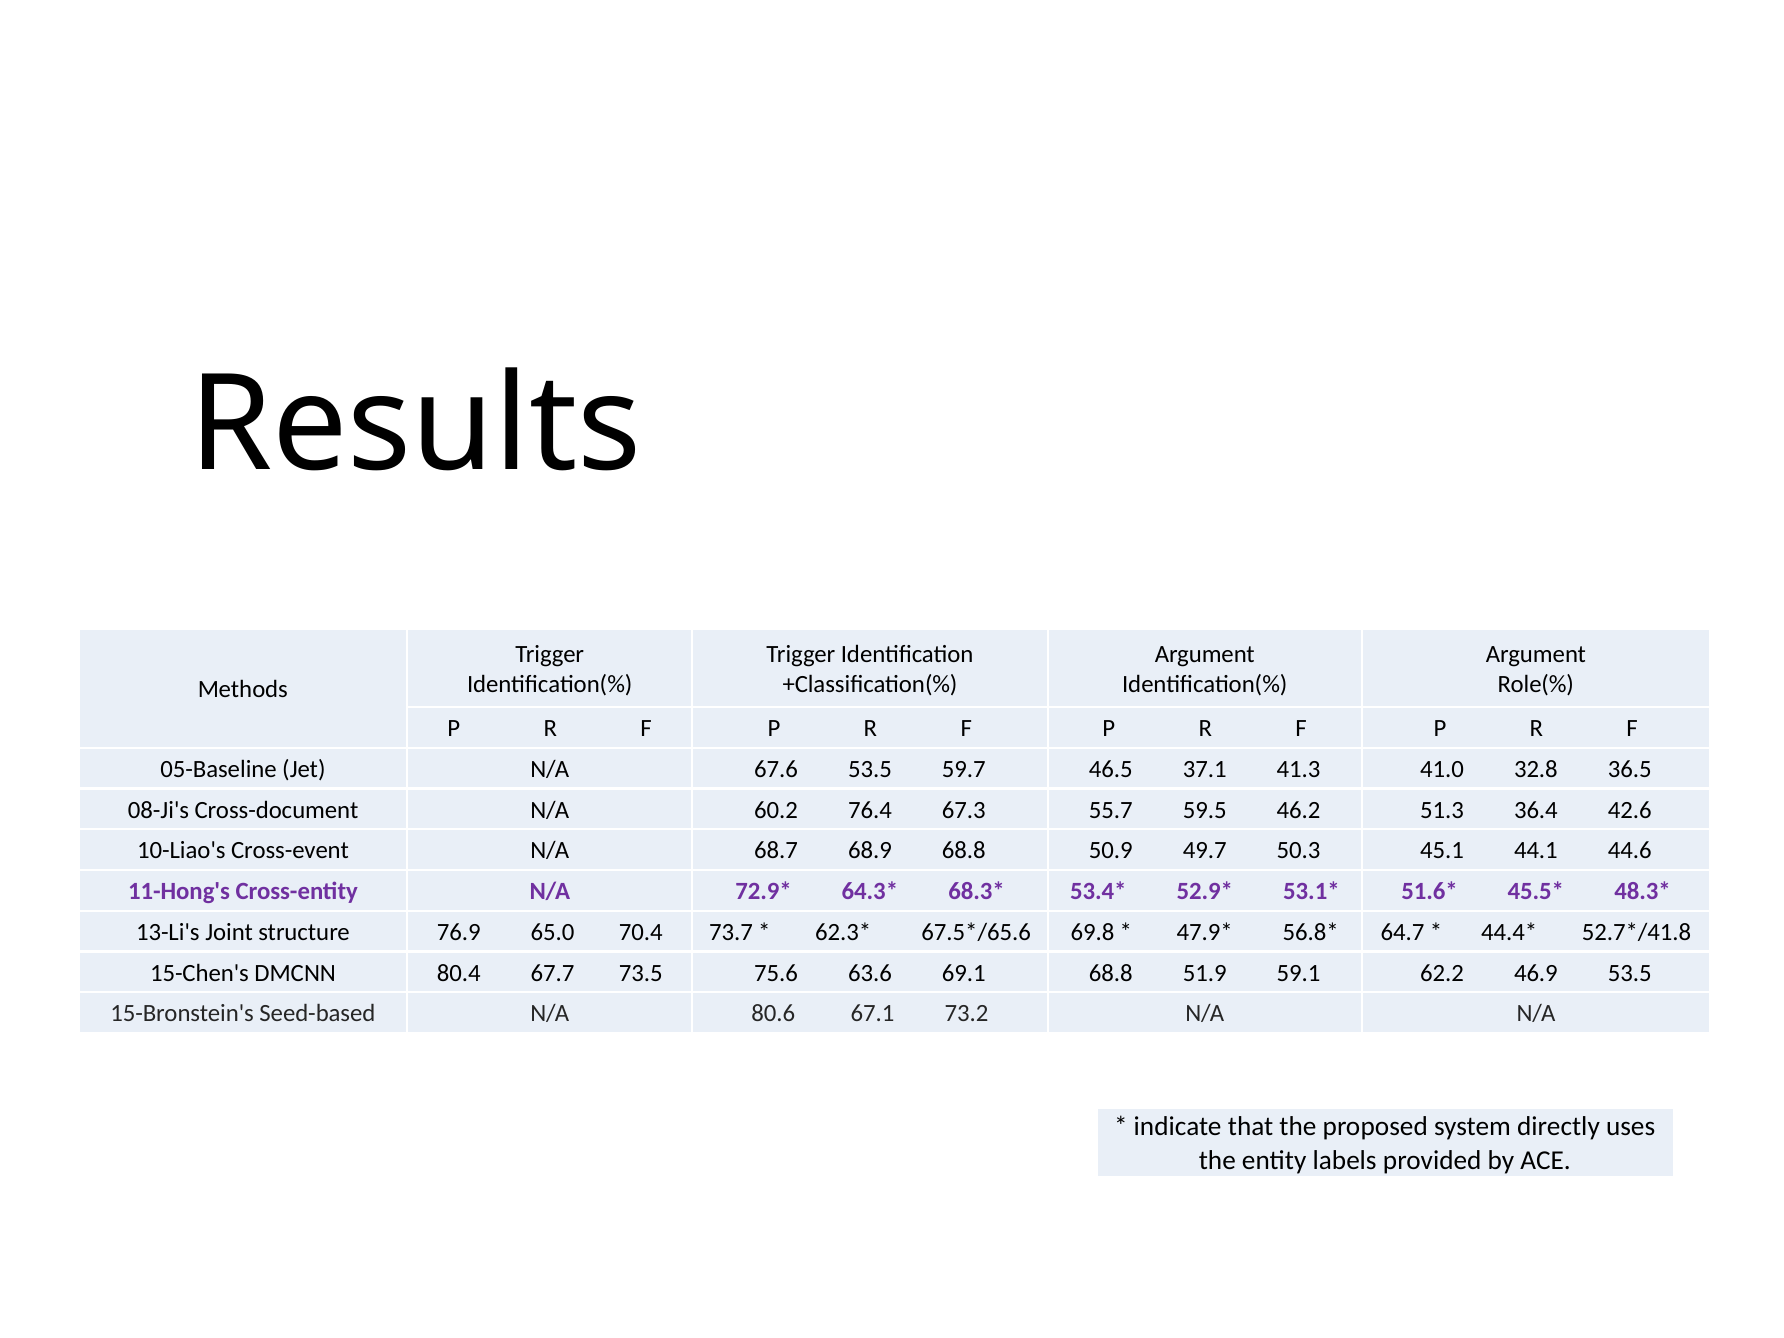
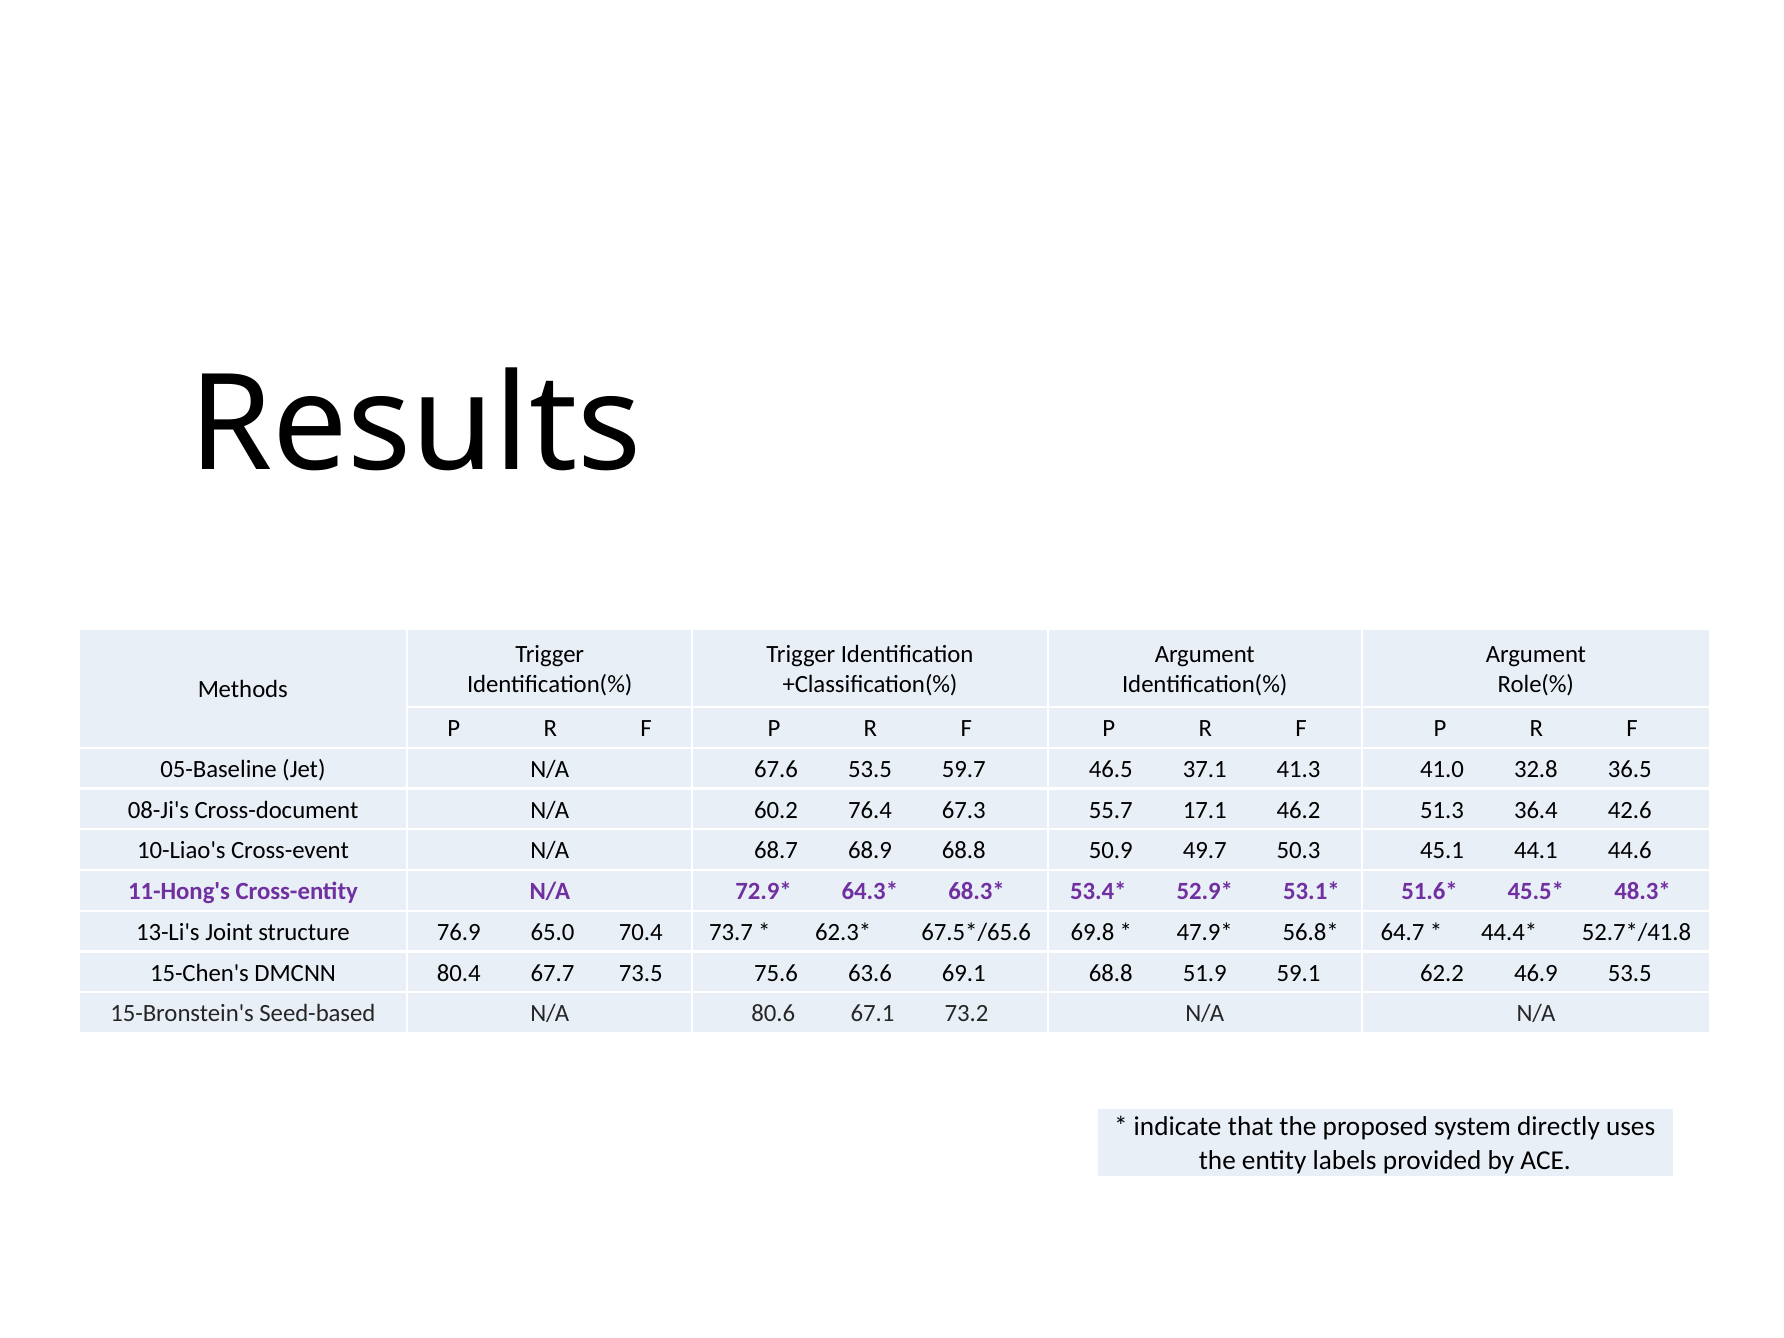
59.5: 59.5 -> 17.1 (1205, 810)
